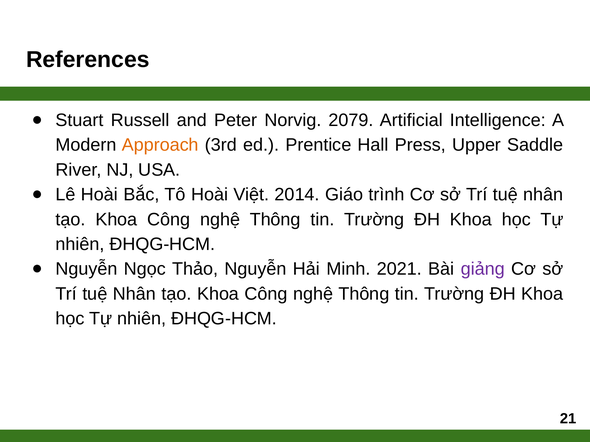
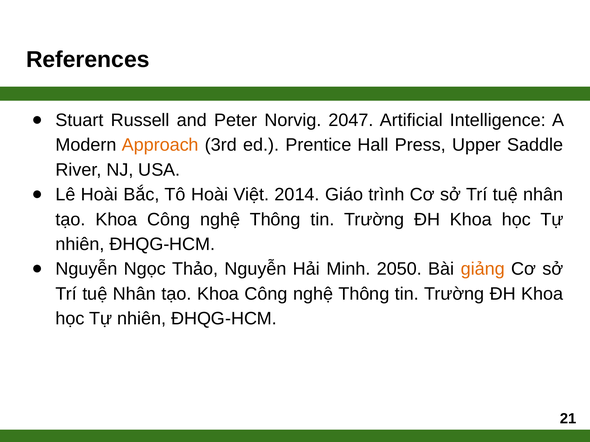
2079: 2079 -> 2047 (351, 120)
2021: 2021 -> 2050 (399, 269)
giảng colour: purple -> orange (483, 269)
